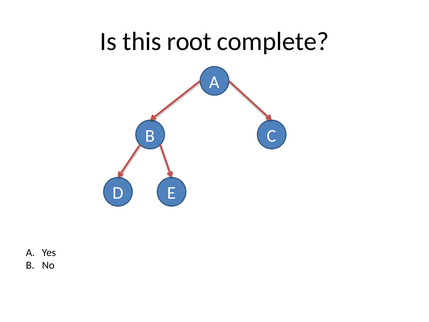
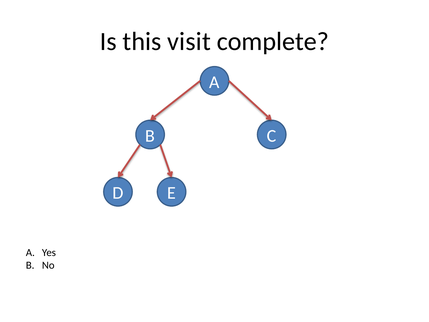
root: root -> visit (189, 42)
